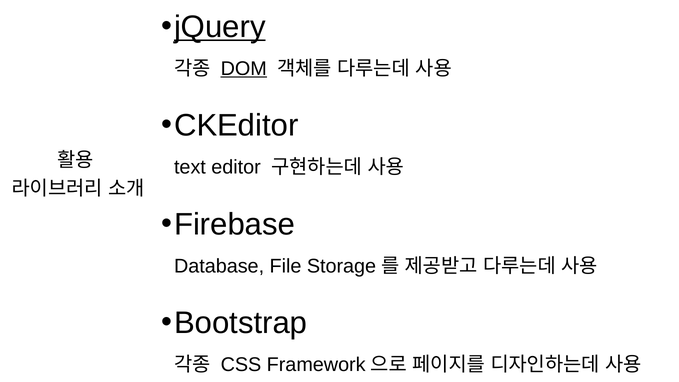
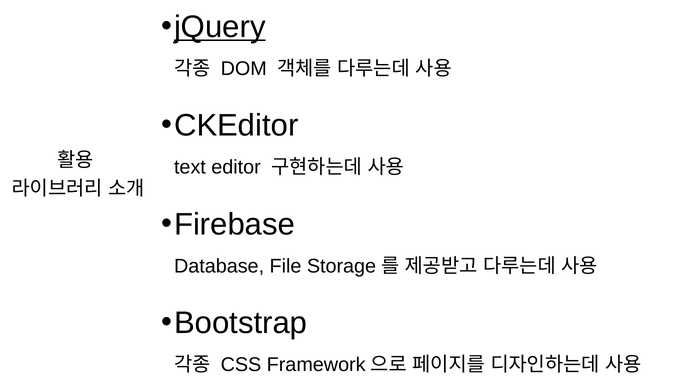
DOM underline: present -> none (244, 69)
